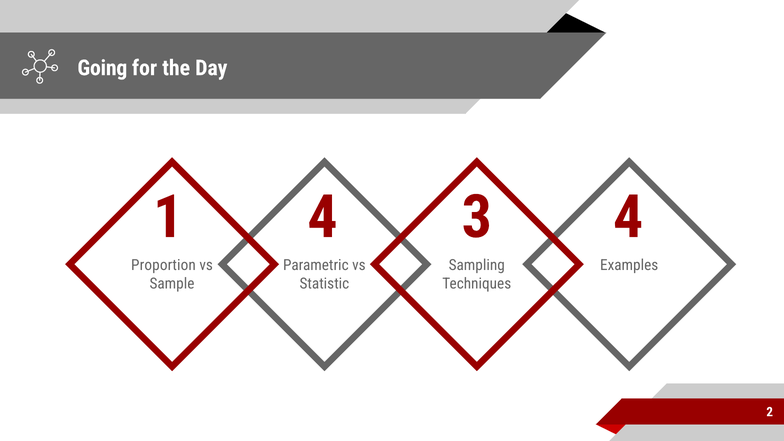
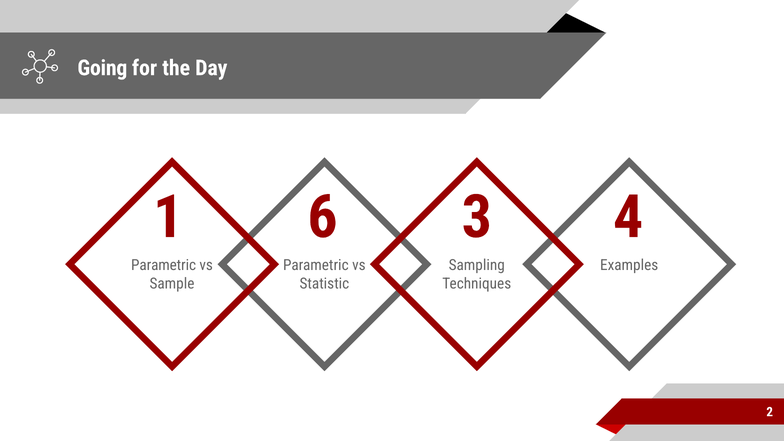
1 4: 4 -> 6 (322, 217)
Proportion: Proportion -> Parametric (164, 265)
